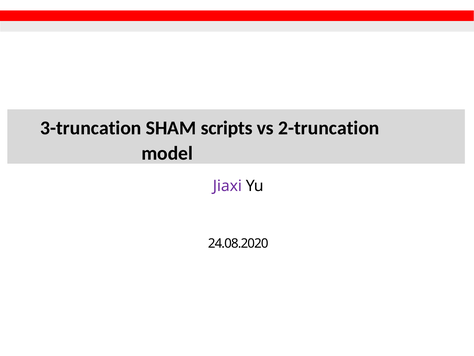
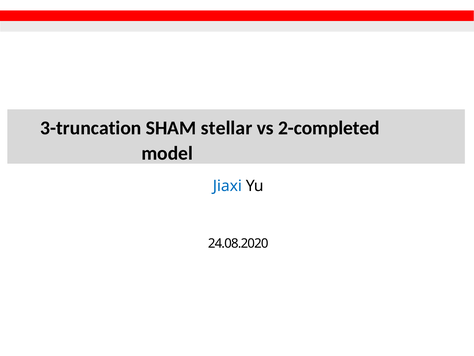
scripts: scripts -> stellar (227, 128)
2-truncation: 2-truncation -> 2-completed (329, 128)
Jiaxi colour: purple -> blue (227, 186)
